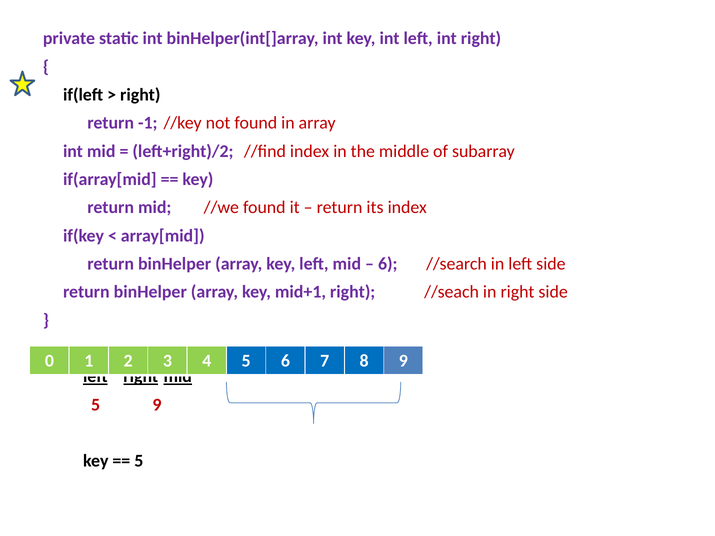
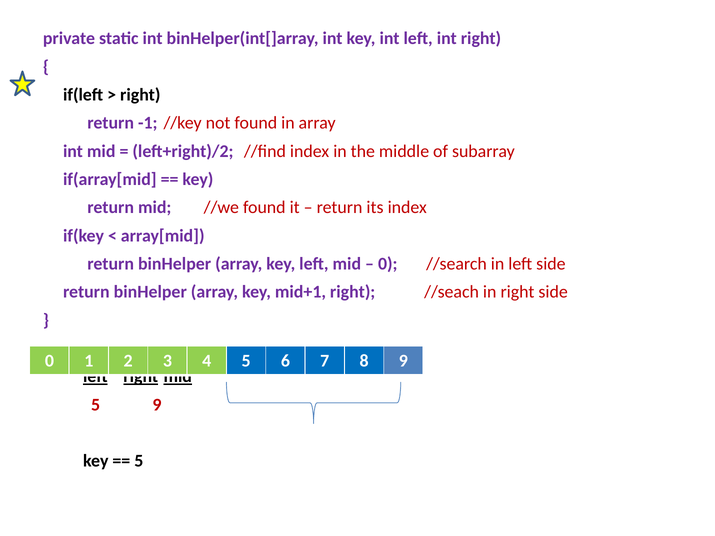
6: 6 -> 0 (388, 264)
